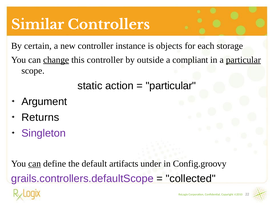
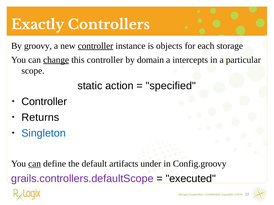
Similar: Similar -> Exactly (38, 25)
certain: certain -> groovy (38, 46)
controller underline: none -> present (96, 46)
outside: outside -> domain (150, 60)
compliant: compliant -> intercepts (190, 60)
particular underline: present -> none (243, 60)
particular: particular -> specified (171, 86)
Argument: Argument -> Controller (44, 102)
Singleton colour: purple -> blue (44, 133)
collected: collected -> executed (191, 179)
